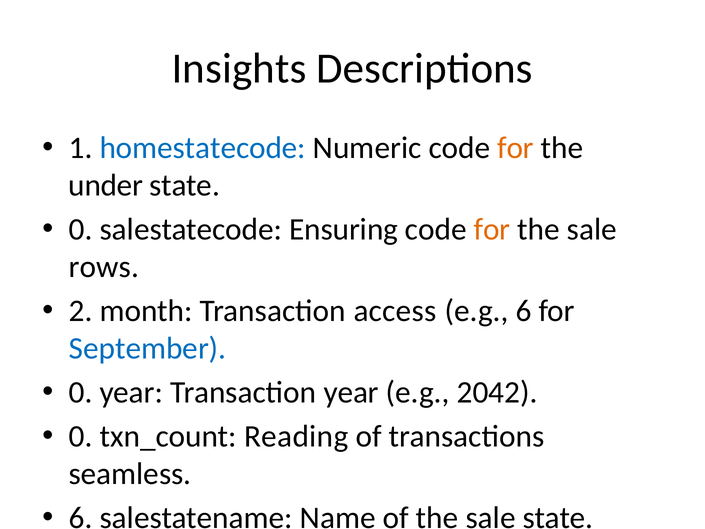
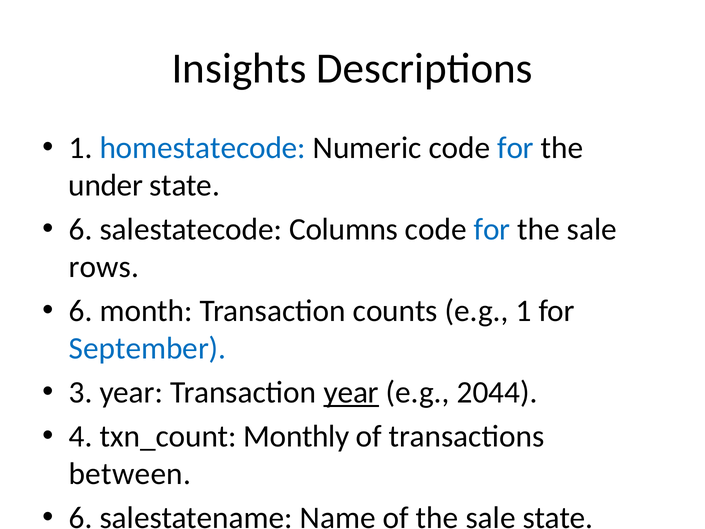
for colour: orange -> blue (516, 148)
0: 0 -> 6 (81, 229)
Ensuring: Ensuring -> Columns (344, 229)
for colour: orange -> blue (492, 229)
2: 2 -> 6 (81, 311)
access: access -> counts (395, 311)
e.g 6: 6 -> 1 (523, 311)
0: 0 -> 3 (81, 392)
year underline: none -> present (351, 392)
2042: 2042 -> 2044 (497, 392)
0: 0 -> 4 (81, 436)
Reading: Reading -> Monthly (296, 436)
seamless: seamless -> between (130, 474)
